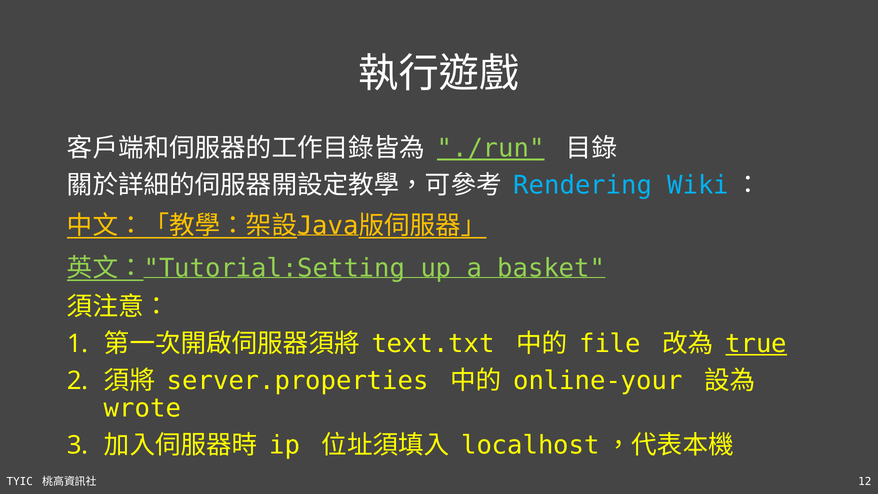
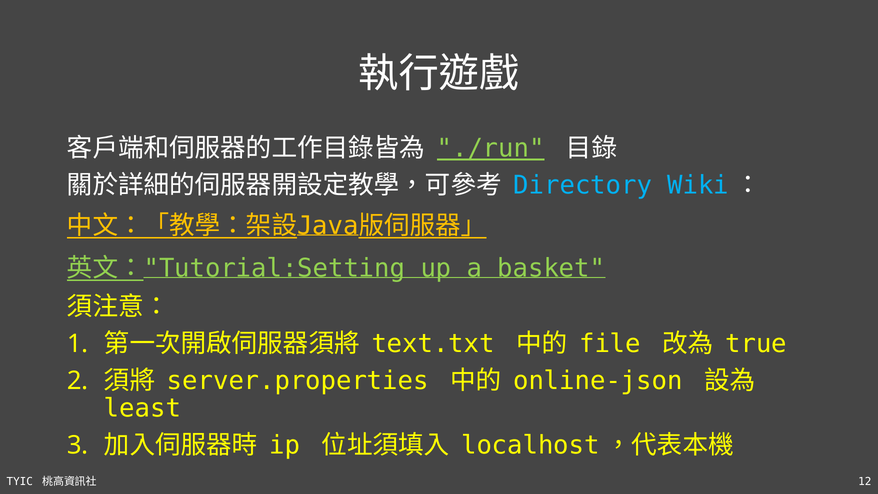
Rendering: Rendering -> Directory (583, 185)
true underline: present -> none (756, 344)
online-your: online-your -> online-json (598, 381)
wrote: wrote -> least (142, 408)
